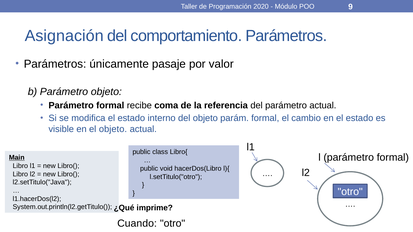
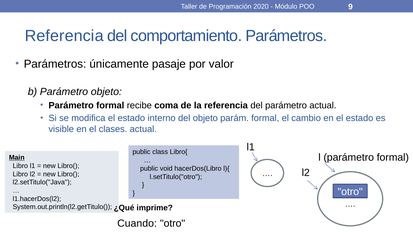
Asignación: Asignación -> Referencia (64, 36)
el objeto: objeto -> clases (113, 129)
